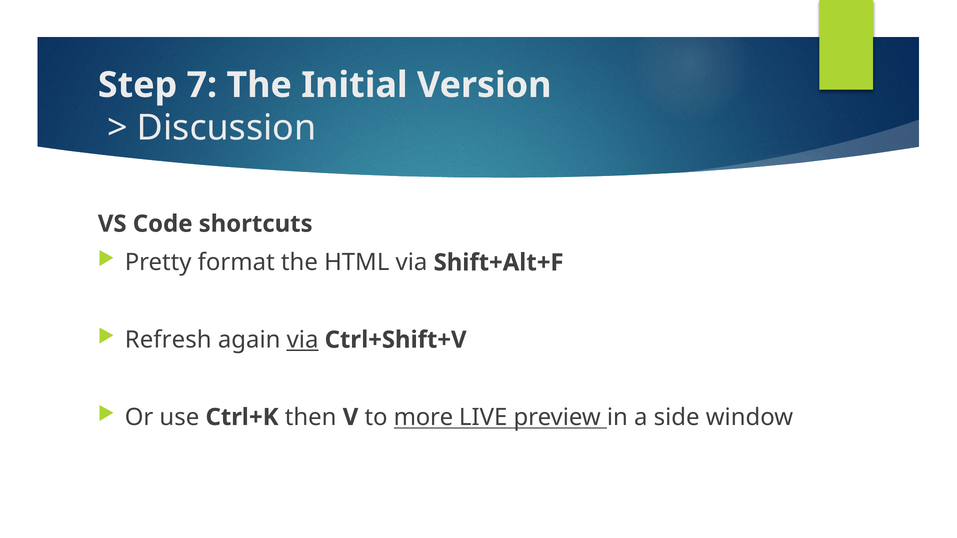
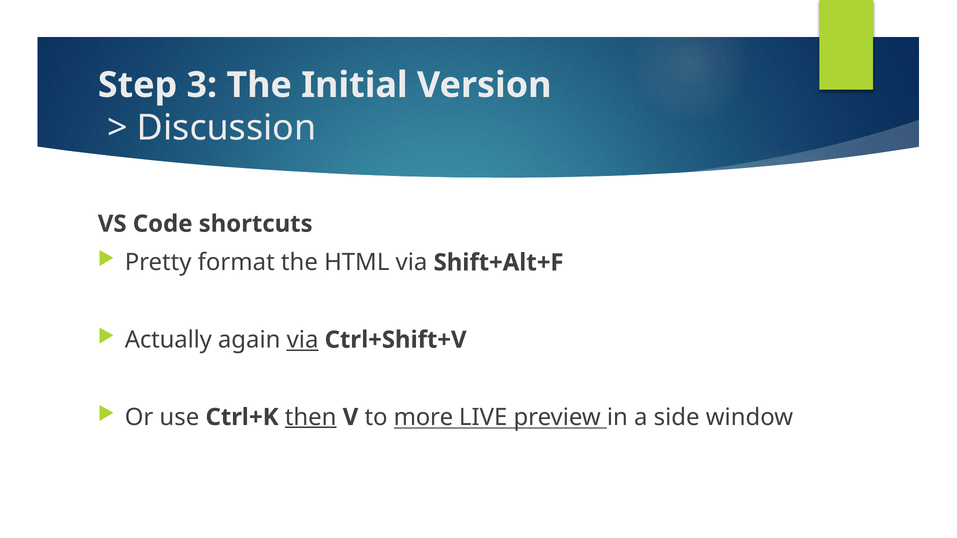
7: 7 -> 3 (202, 85)
Refresh: Refresh -> Actually (168, 340)
then underline: none -> present (311, 417)
